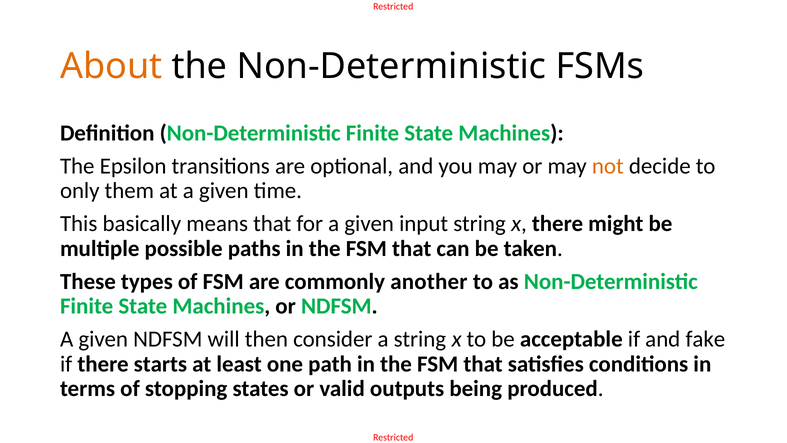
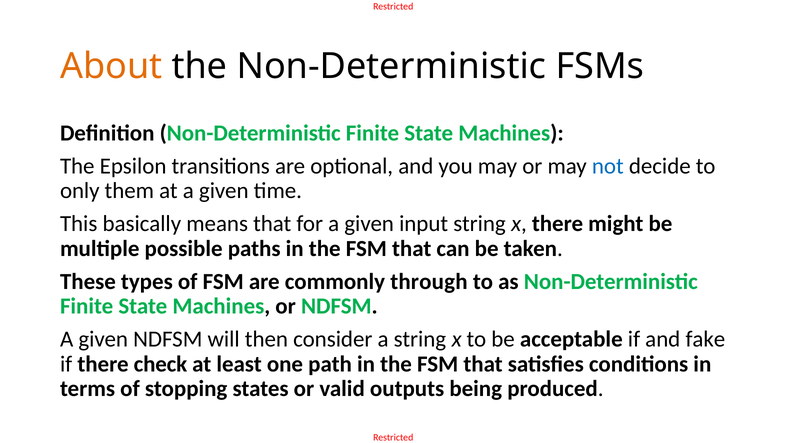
not colour: orange -> blue (608, 166)
another: another -> through (429, 281)
starts: starts -> check (160, 364)
